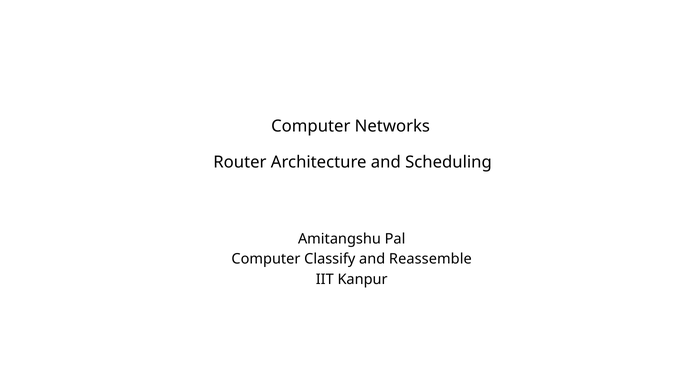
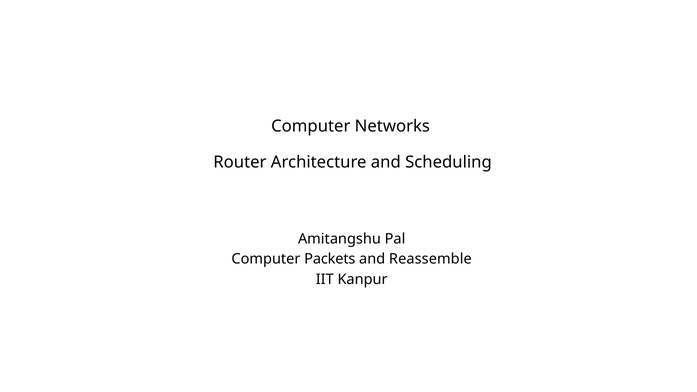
Classify: Classify -> Packets (330, 259)
